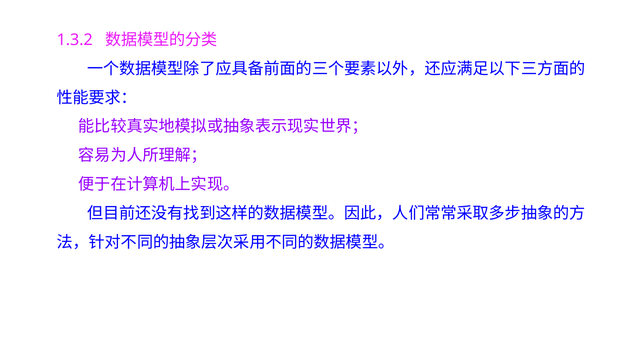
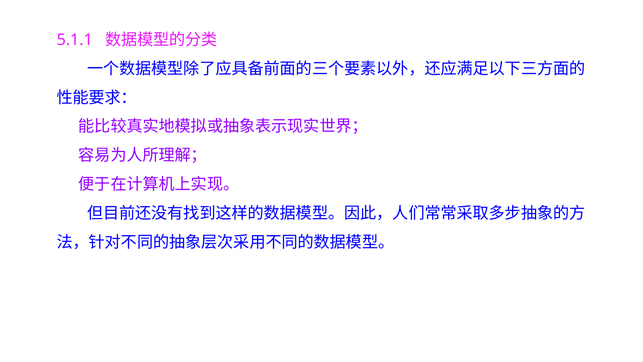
1.3.2: 1.3.2 -> 5.1.1 (75, 40)
